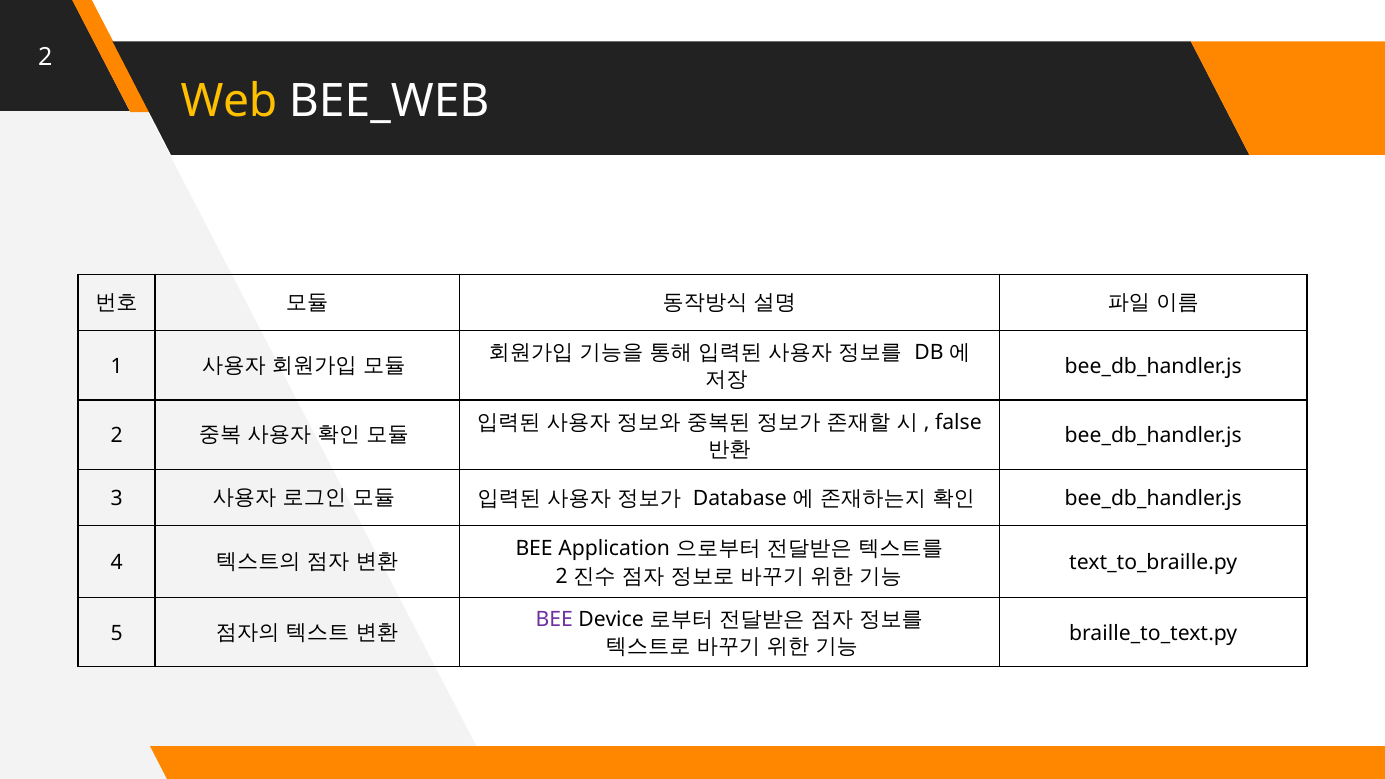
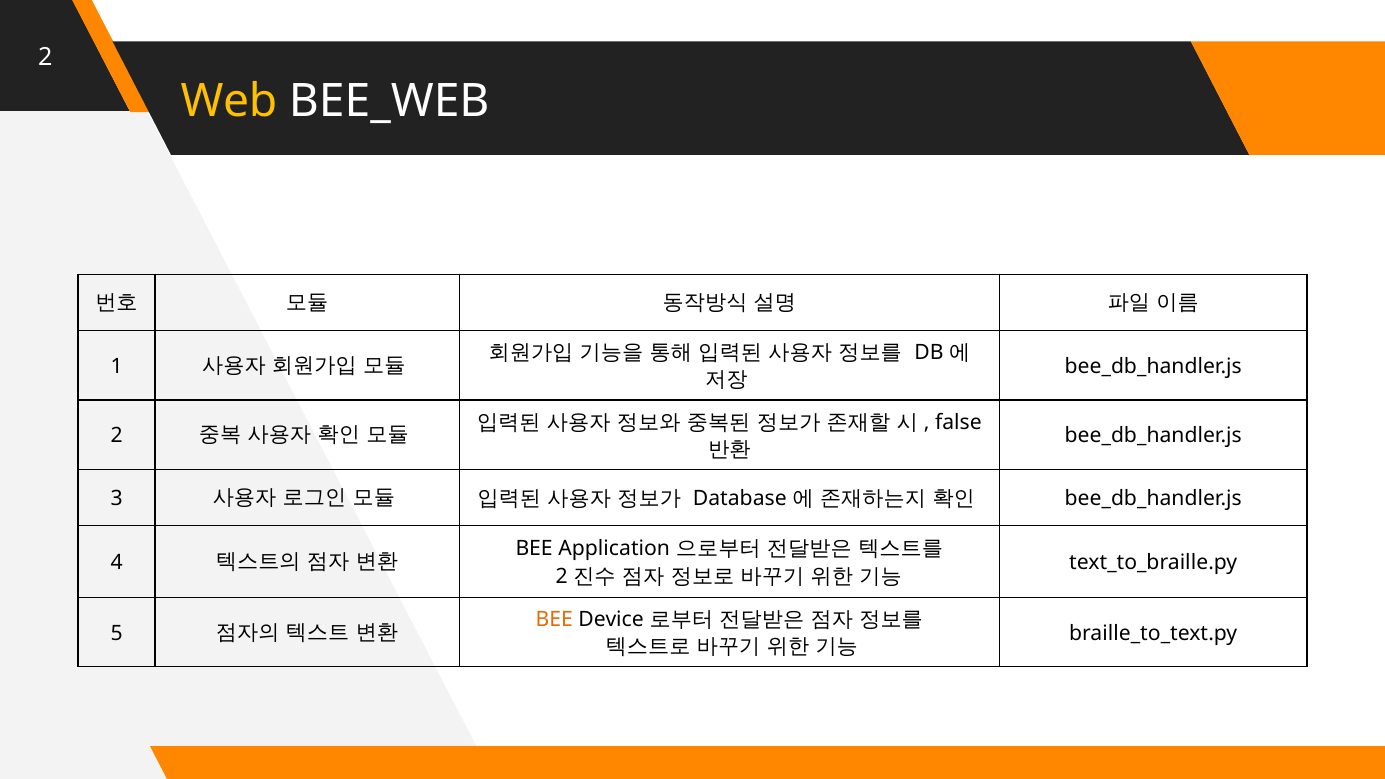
BEE colour: purple -> orange (554, 620)
